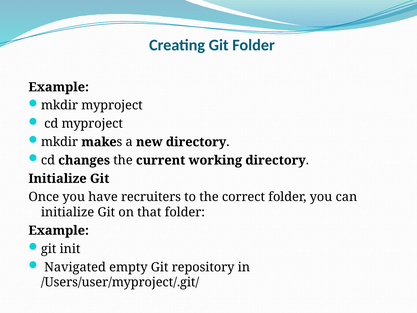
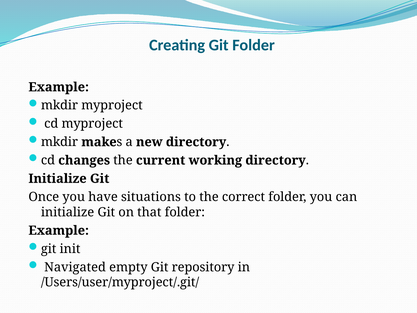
recruiters: recruiters -> situations (151, 197)
